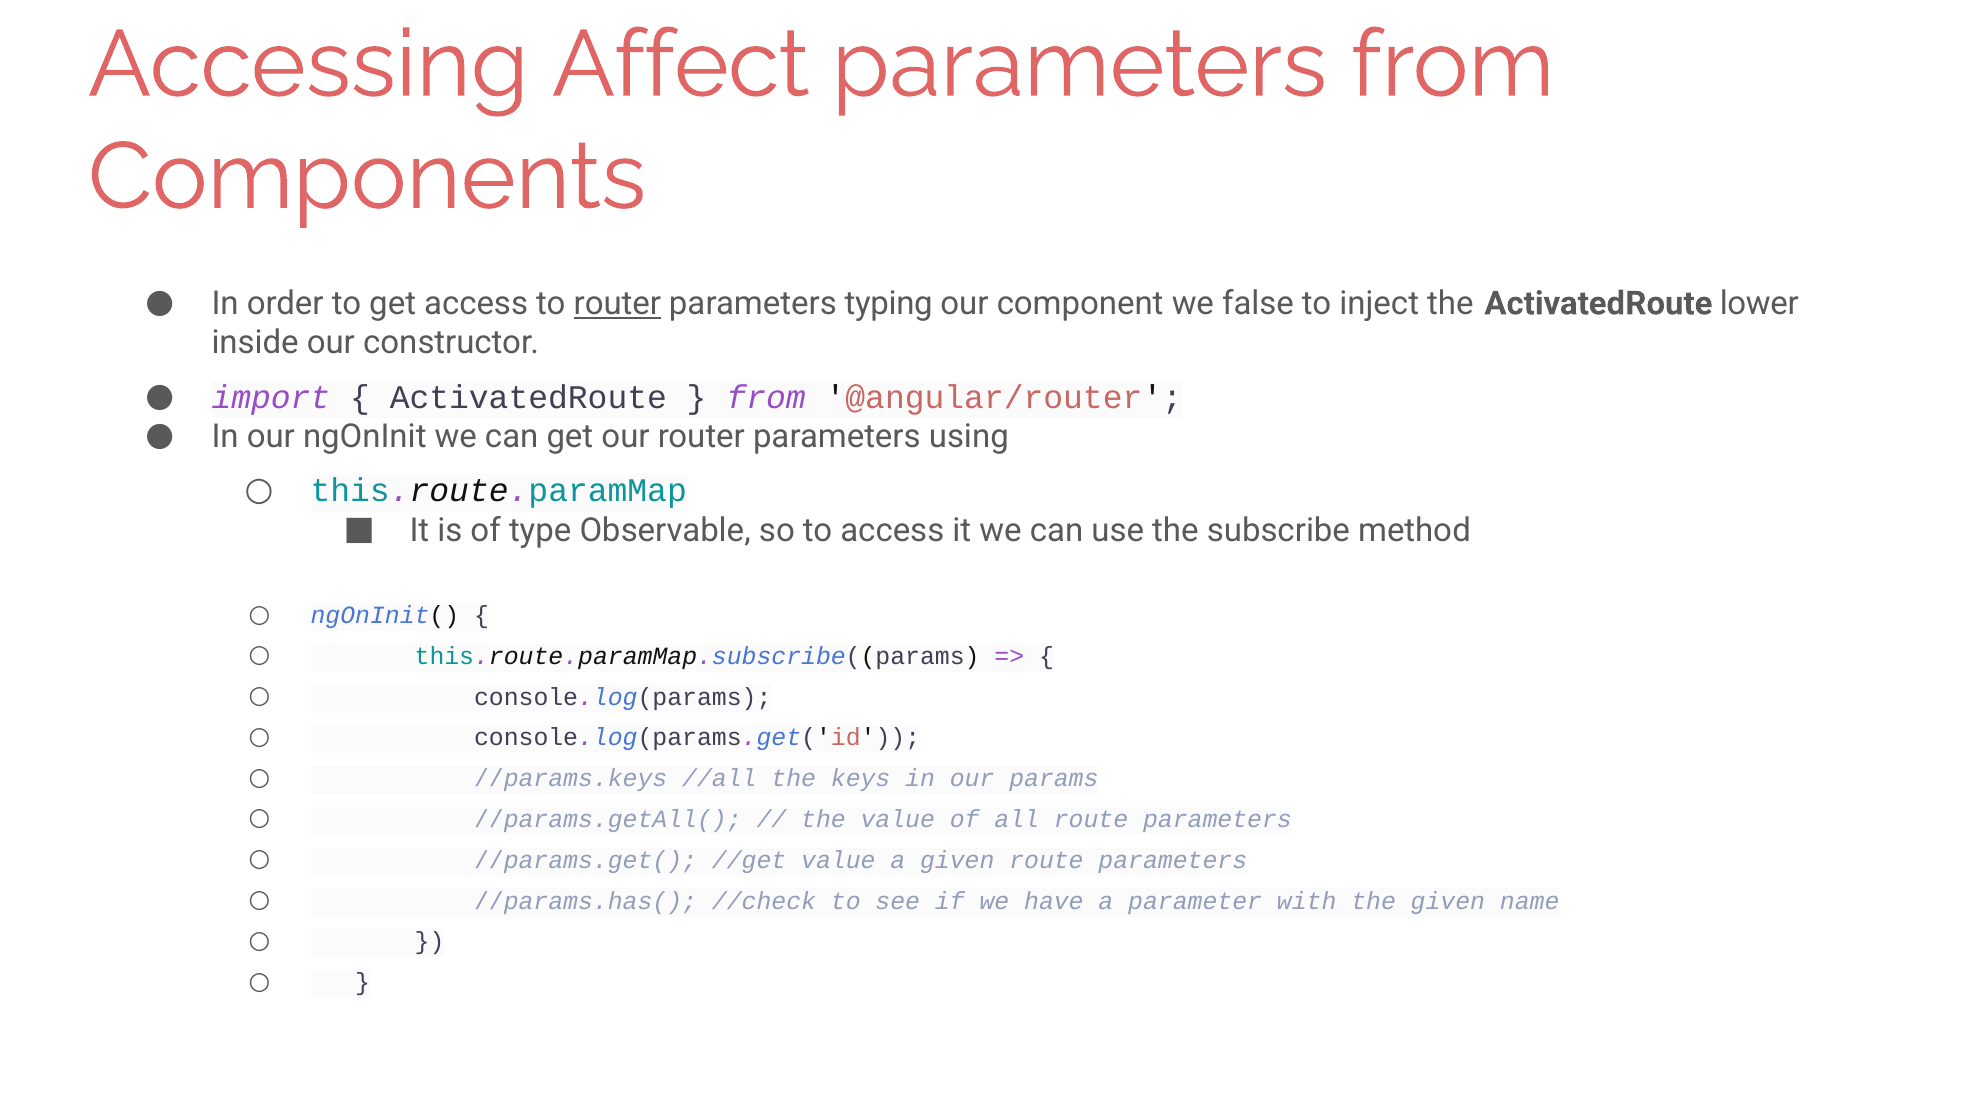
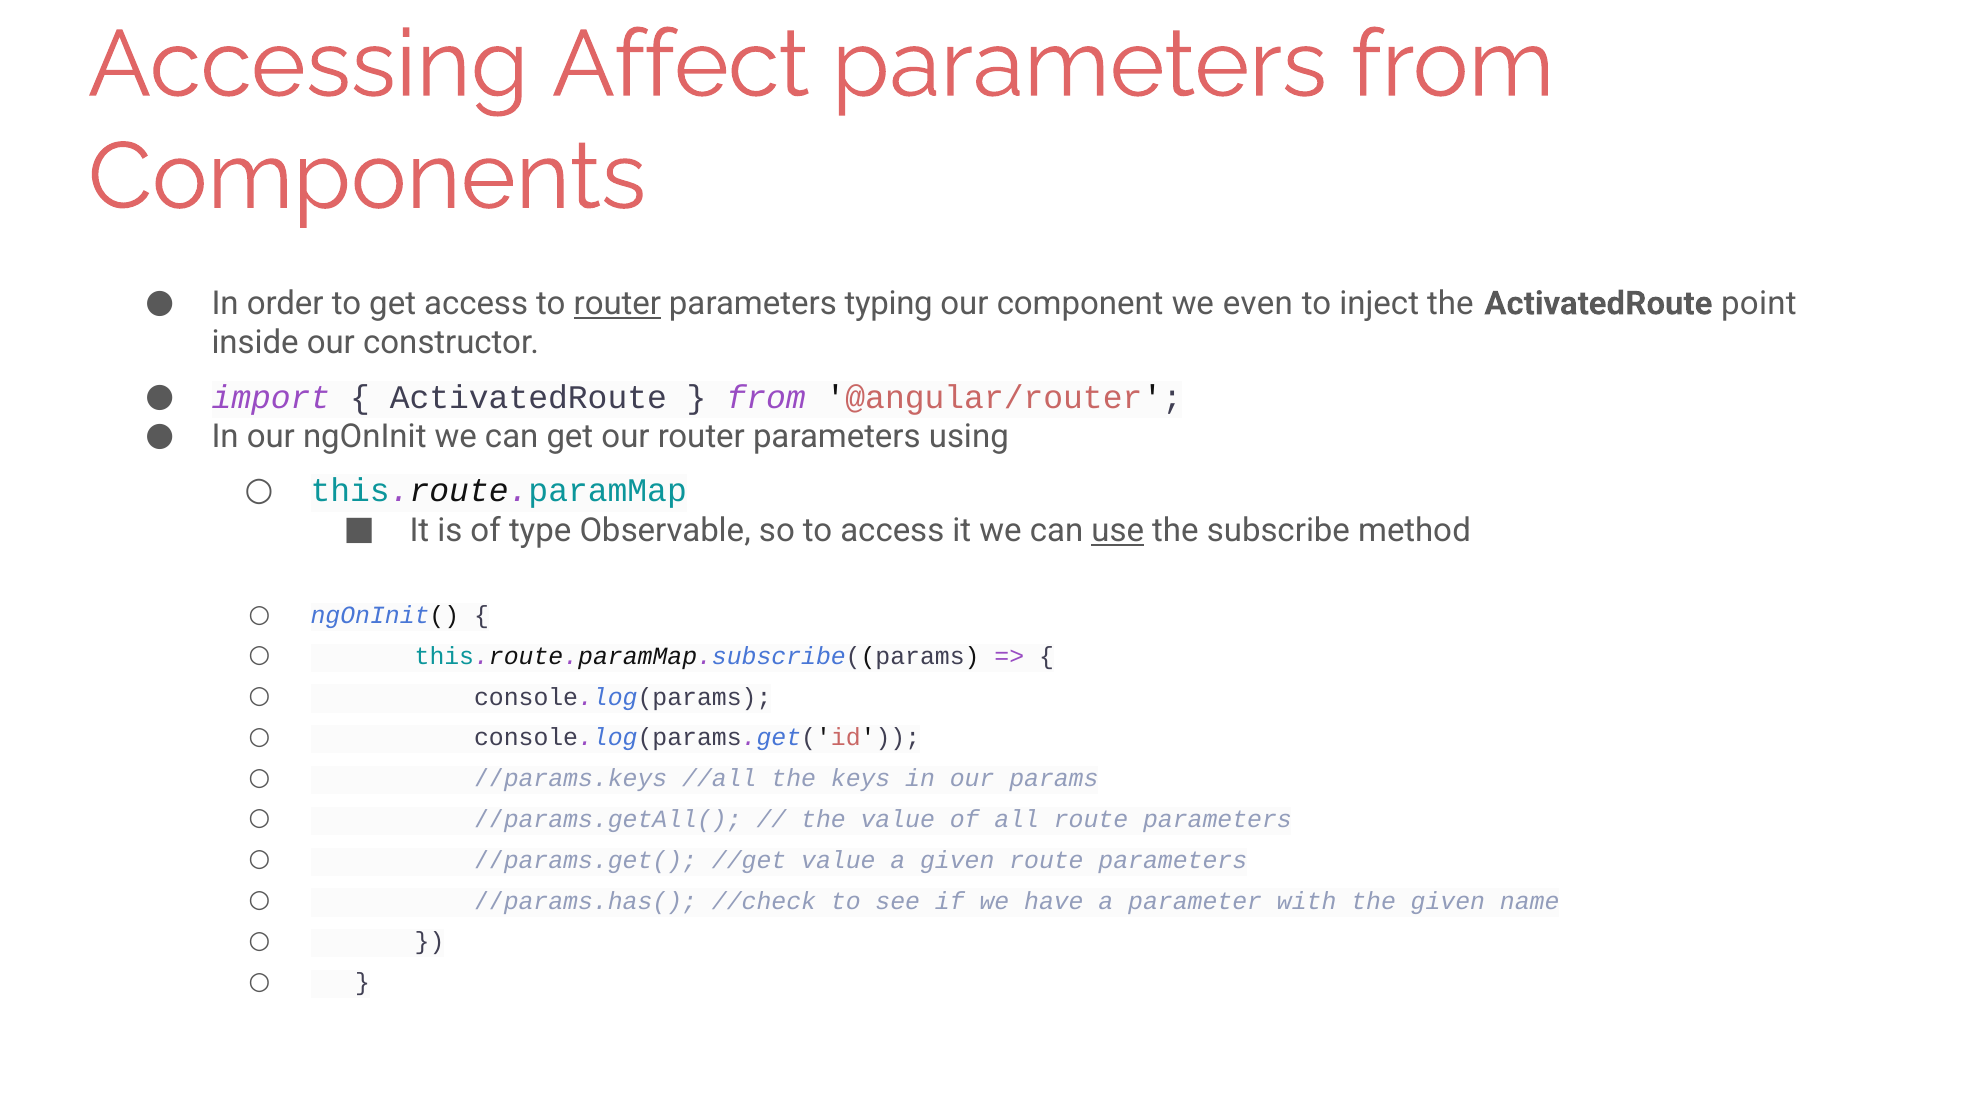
false: false -> even (1258, 304)
lower: lower -> point (1759, 304)
use underline: none -> present (1118, 531)
